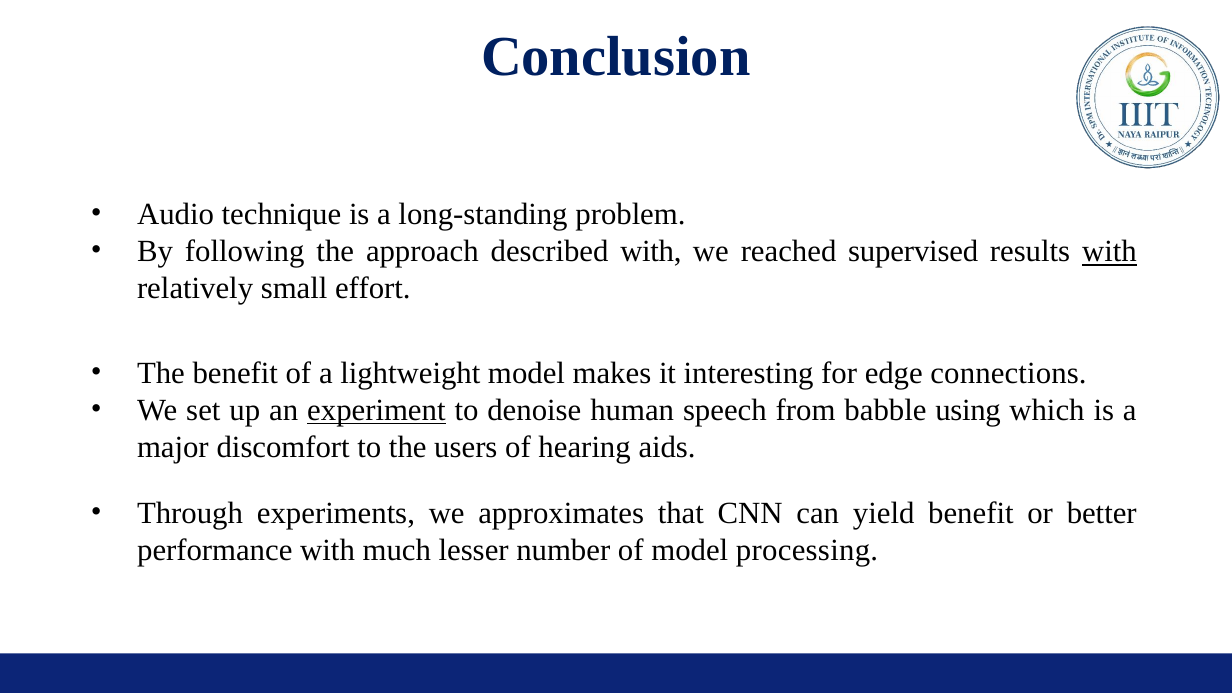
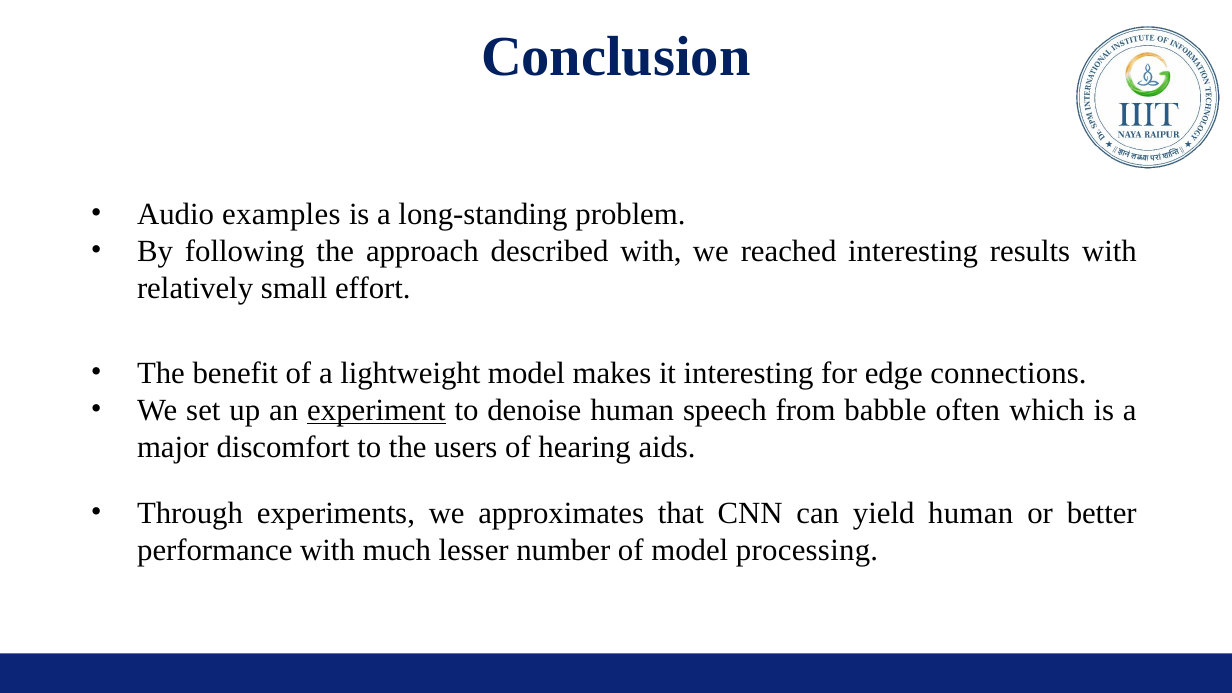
technique: technique -> examples (281, 215)
reached supervised: supervised -> interesting (913, 252)
with underline: present -> none (1109, 252)
using: using -> often (968, 410)
yield benefit: benefit -> human (971, 514)
